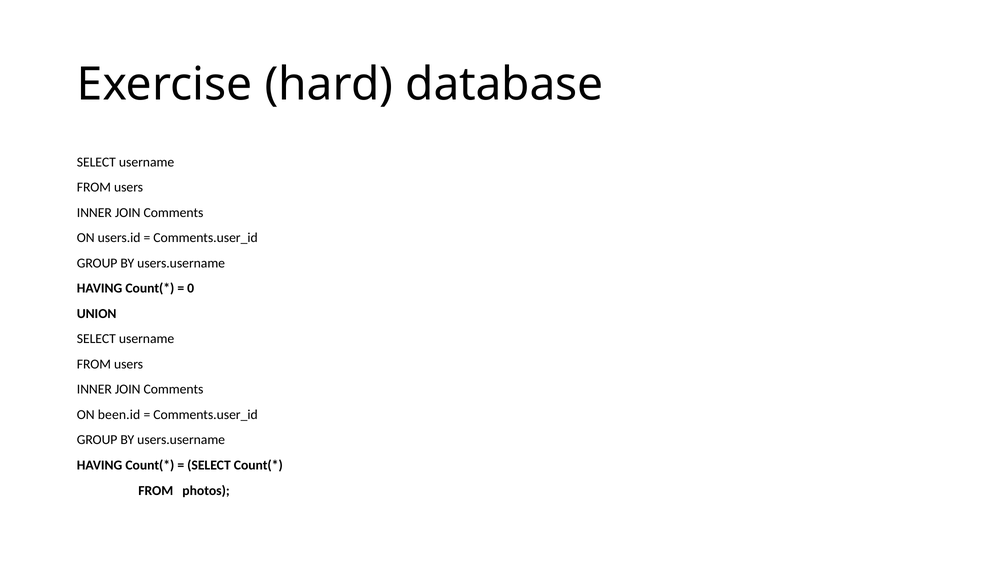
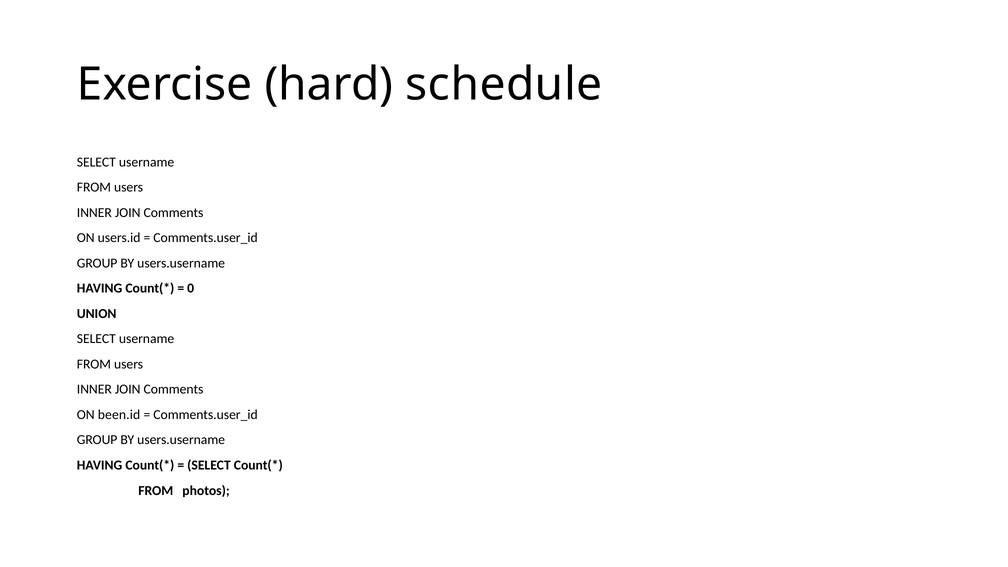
database: database -> schedule (504, 85)
